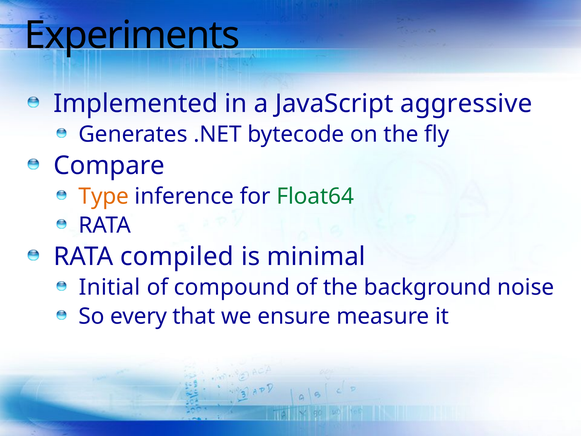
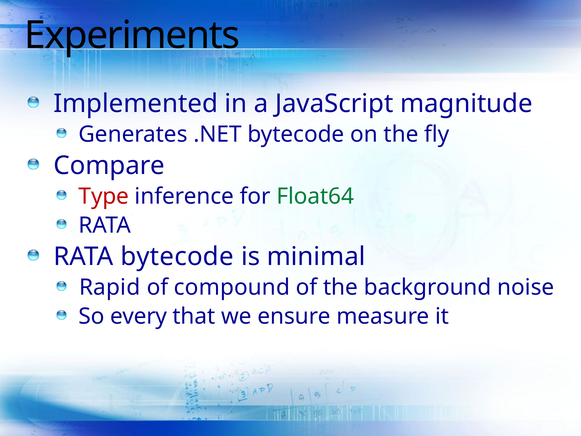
aggressive: aggressive -> magnitude (466, 103)
Type colour: orange -> red (104, 196)
RATA compiled: compiled -> bytecode (177, 256)
Initial: Initial -> Rapid (110, 287)
